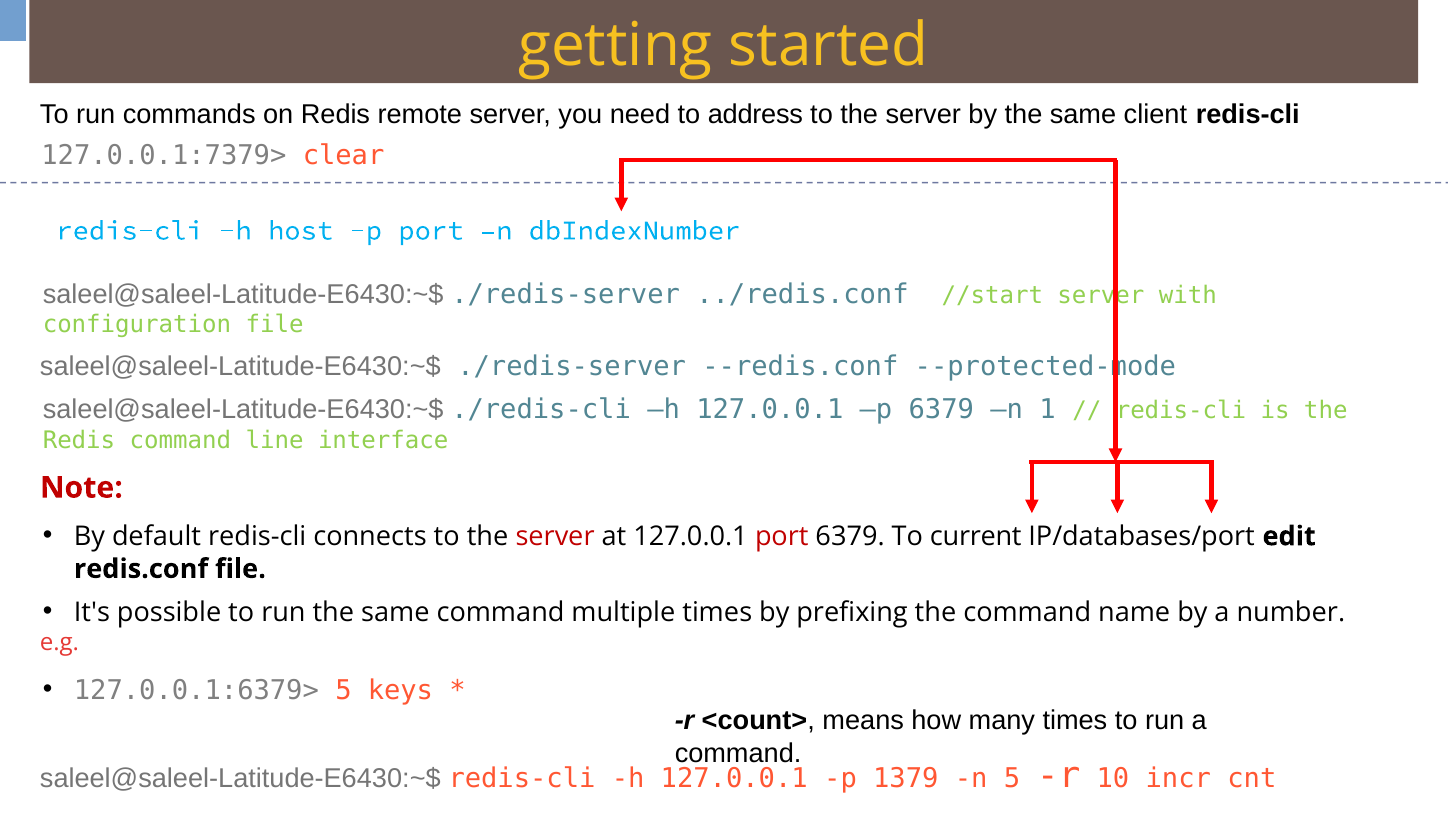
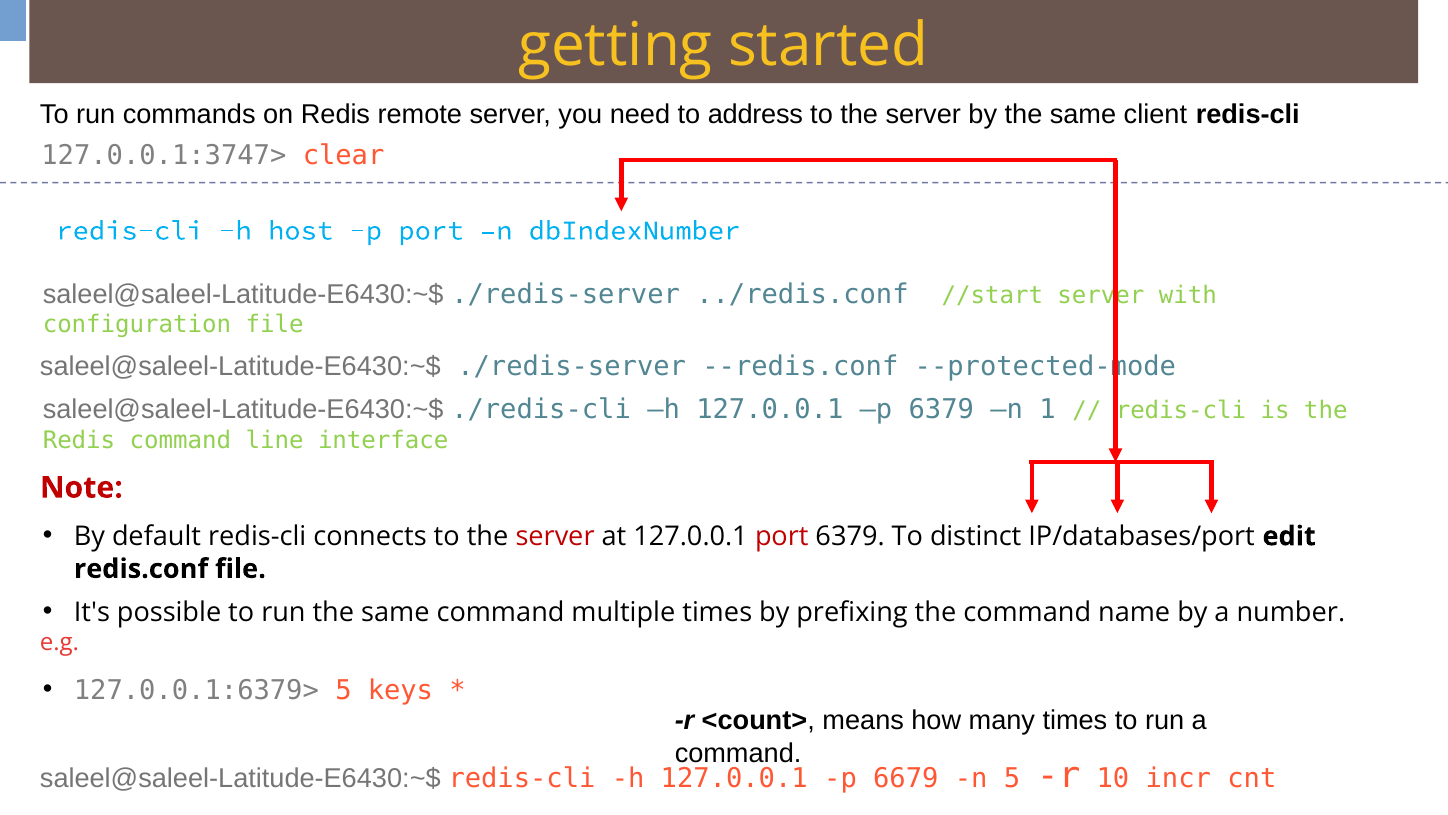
127.0.0.1:7379>: 127.0.0.1:7379> -> 127.0.0.1:3747> (164, 156)
current: current -> distinct (976, 536)
1379: 1379 -> 6679 (906, 778)
